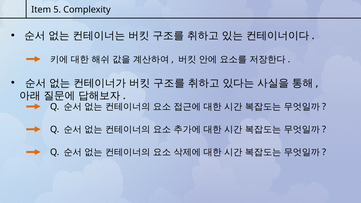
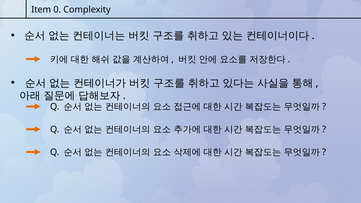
5: 5 -> 0 (57, 10)
